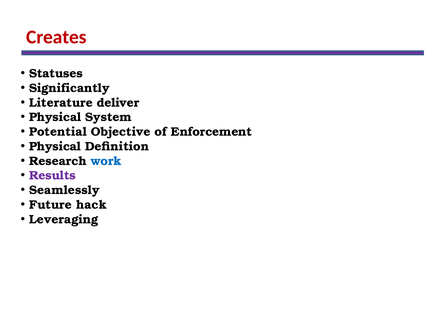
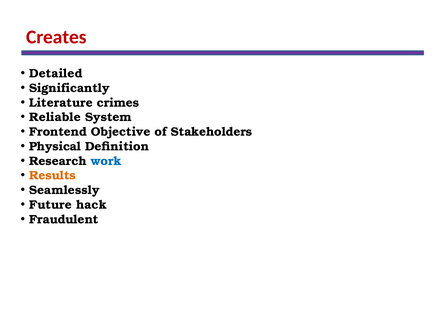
Statuses: Statuses -> Detailed (56, 74)
deliver: deliver -> crimes (118, 103)
Physical: Physical -> Reliable (55, 117)
Potential: Potential -> Frontend (58, 132)
Enforcement: Enforcement -> Stakeholders (212, 132)
Results colour: purple -> orange (53, 176)
Leveraging: Leveraging -> Fraudulent (64, 220)
